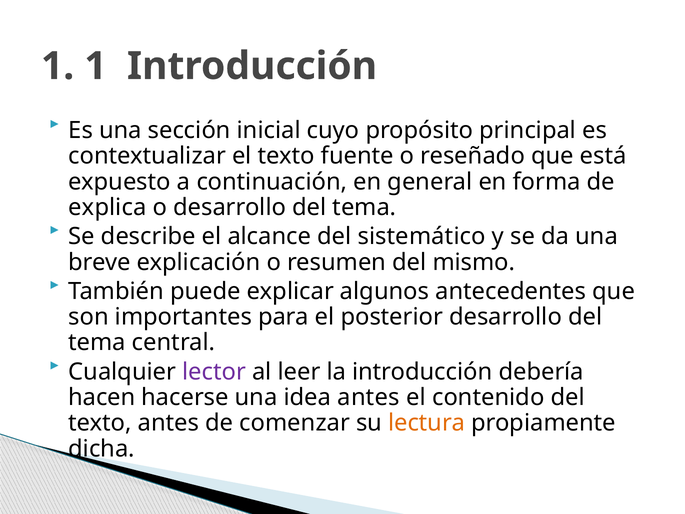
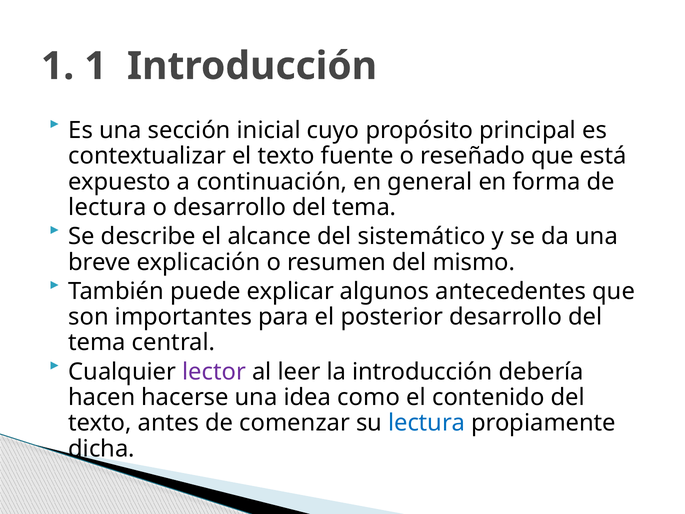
explica: explica -> lectura (107, 207)
idea antes: antes -> como (369, 397)
lectura colour: orange -> blue (427, 423)
